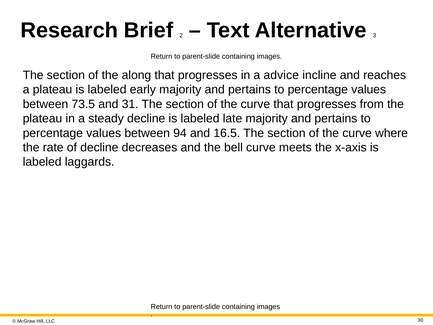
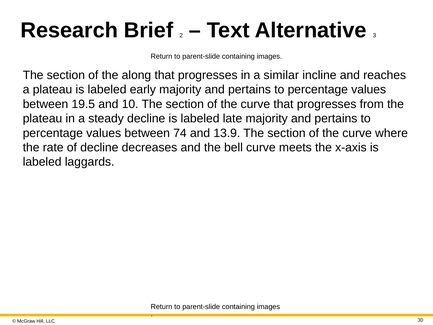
advice: advice -> similar (281, 75)
73.5: 73.5 -> 19.5 (83, 104)
31: 31 -> 10 (130, 104)
94: 94 -> 74 (180, 133)
16.5: 16.5 -> 13.9 (227, 133)
